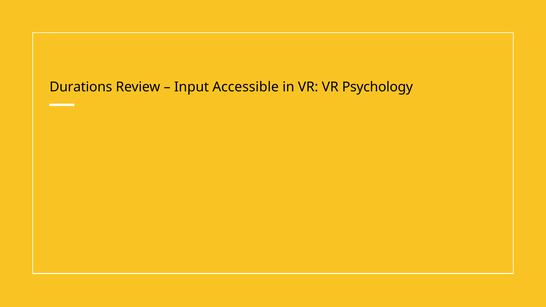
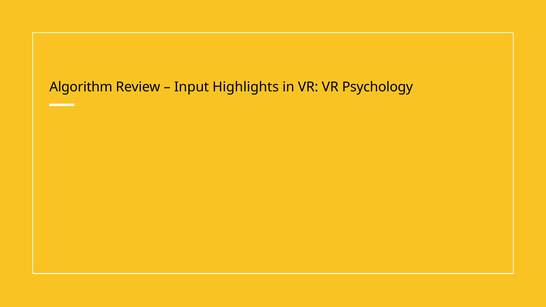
Durations: Durations -> Algorithm (81, 87)
Accessible: Accessible -> Highlights (246, 87)
